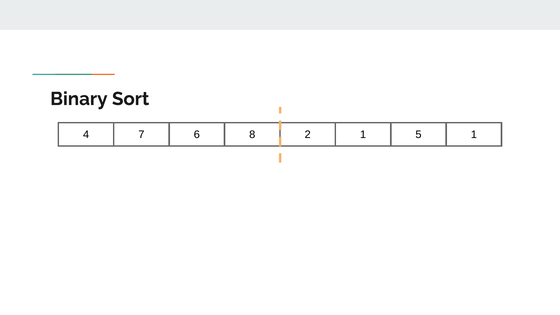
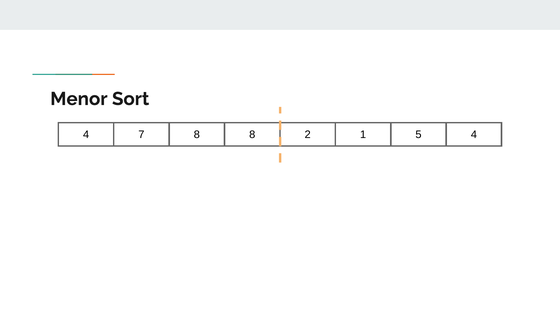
Binary: Binary -> Menor (79, 99)
7 6: 6 -> 8 (197, 134)
5 1: 1 -> 4 (474, 134)
